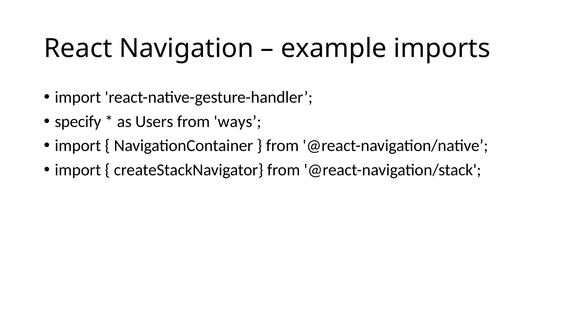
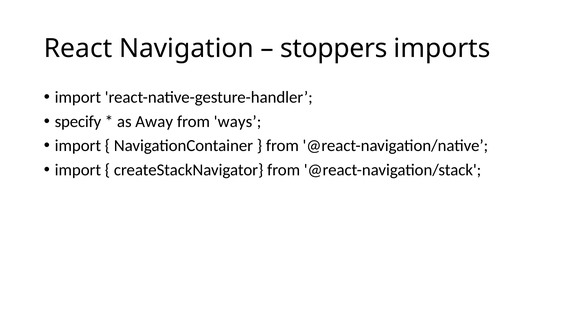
example: example -> stoppers (334, 48)
Users: Users -> Away (154, 122)
